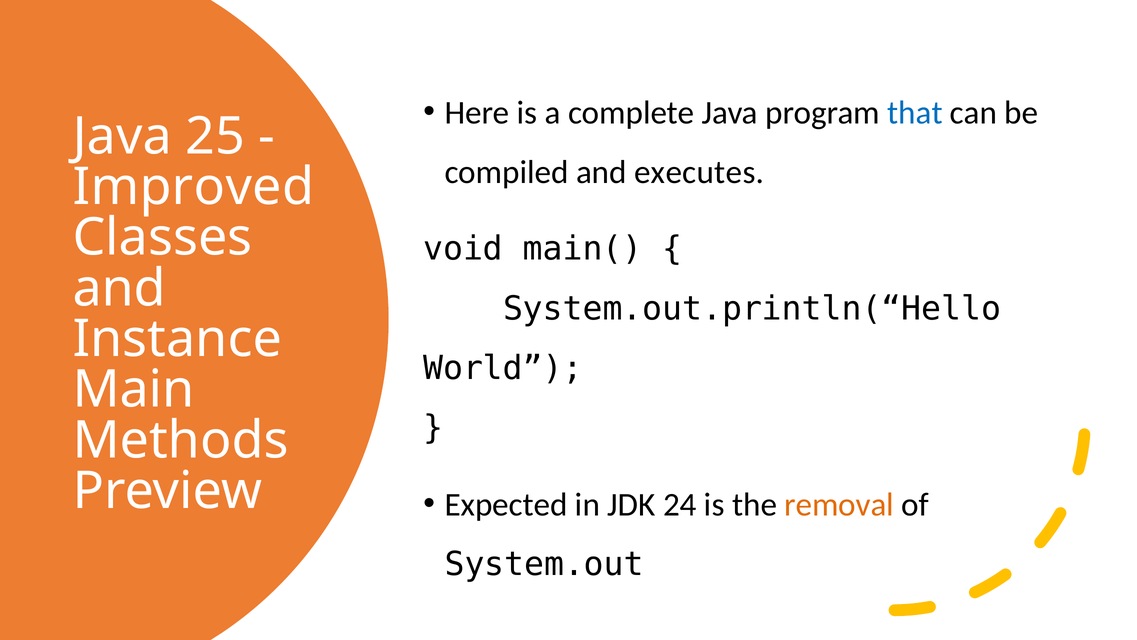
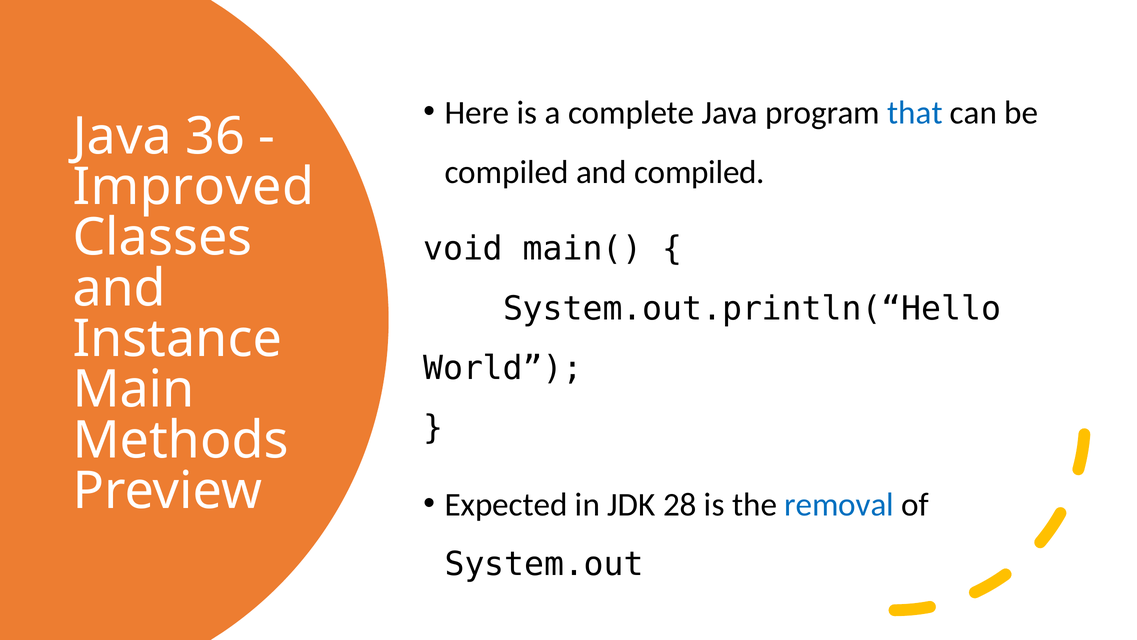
25: 25 -> 36 (215, 136)
and executes: executes -> compiled (699, 172)
24: 24 -> 28 (680, 504)
removal colour: orange -> blue (839, 504)
